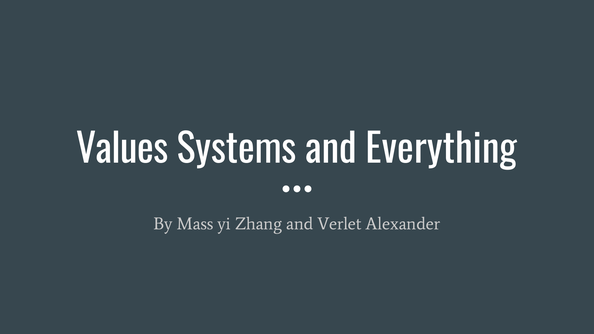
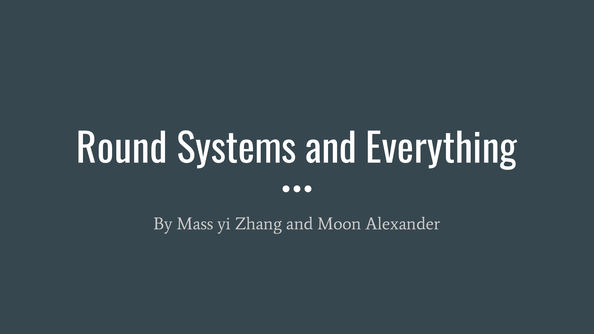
Values: Values -> Round (122, 150)
Verlet: Verlet -> Moon (339, 224)
